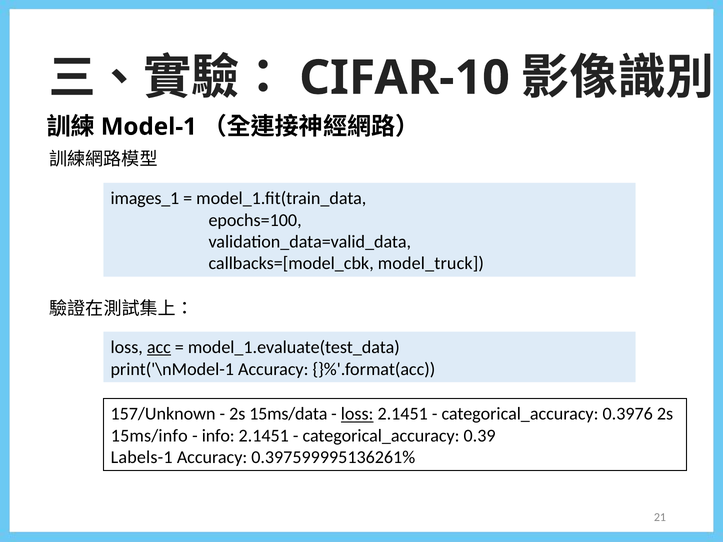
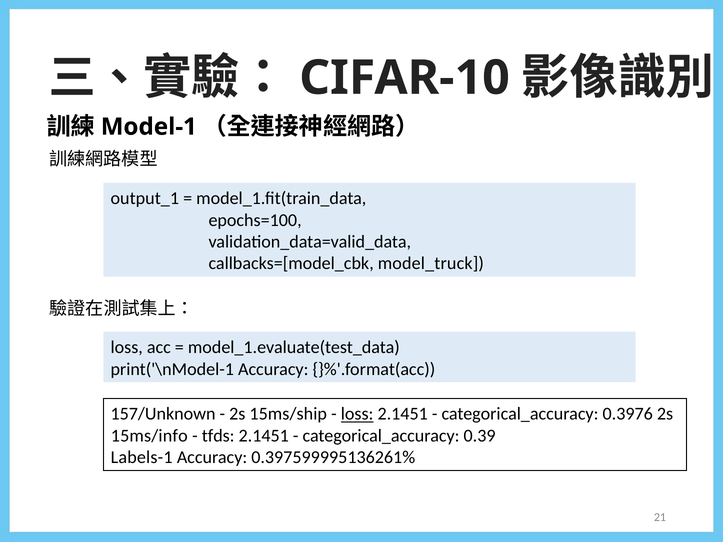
images_1: images_1 -> output_1 (145, 199)
acc underline: present -> none (159, 348)
15ms/data: 15ms/data -> 15ms/ship (288, 414)
info: info -> tfds (218, 436)
